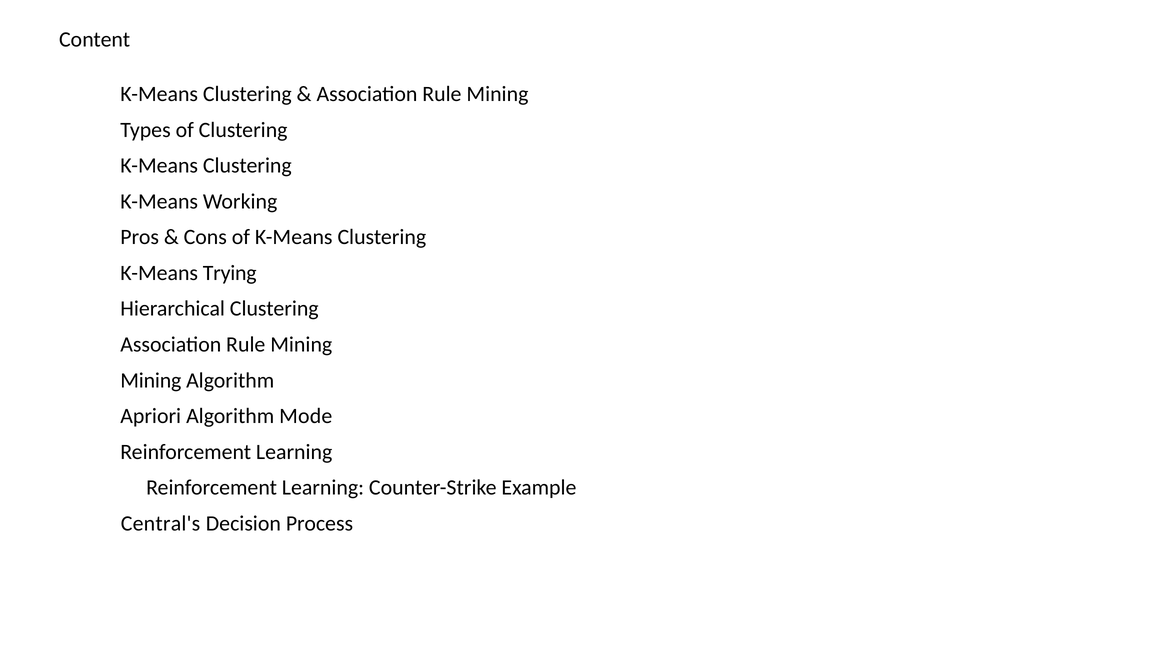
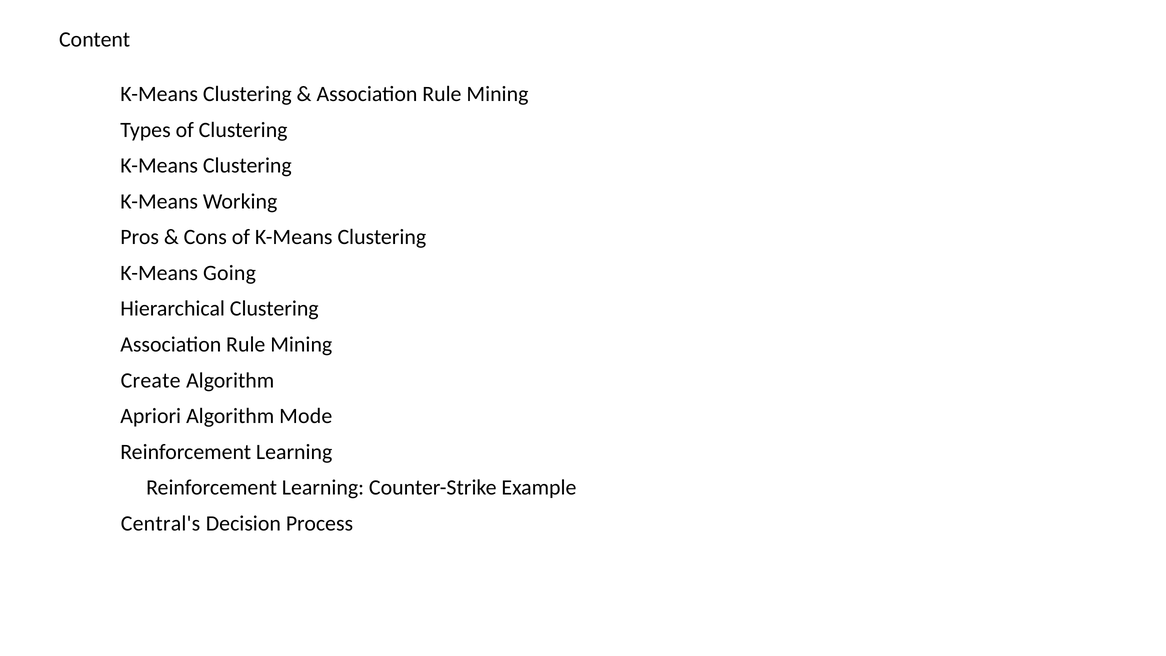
Trying: Trying -> Going (229, 273)
Mining: Mining -> Create (151, 380)
